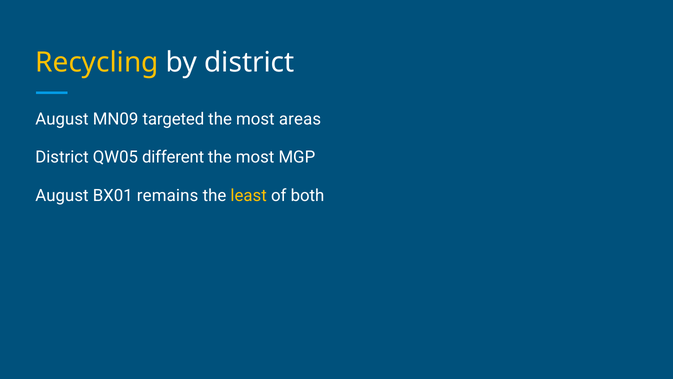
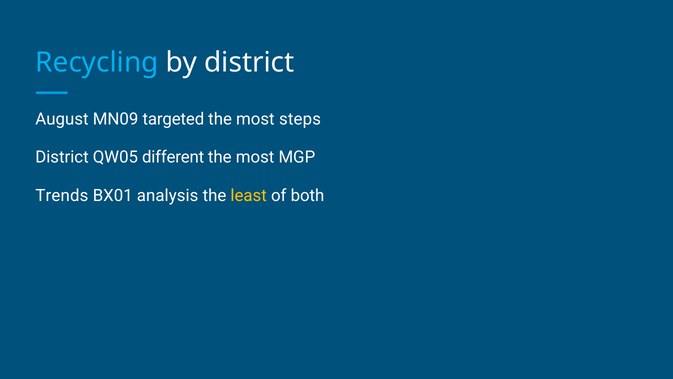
Recycling colour: yellow -> light blue (97, 63)
areas: areas -> steps (300, 119)
August: August -> Trends (62, 195)
remains: remains -> analysis (168, 195)
